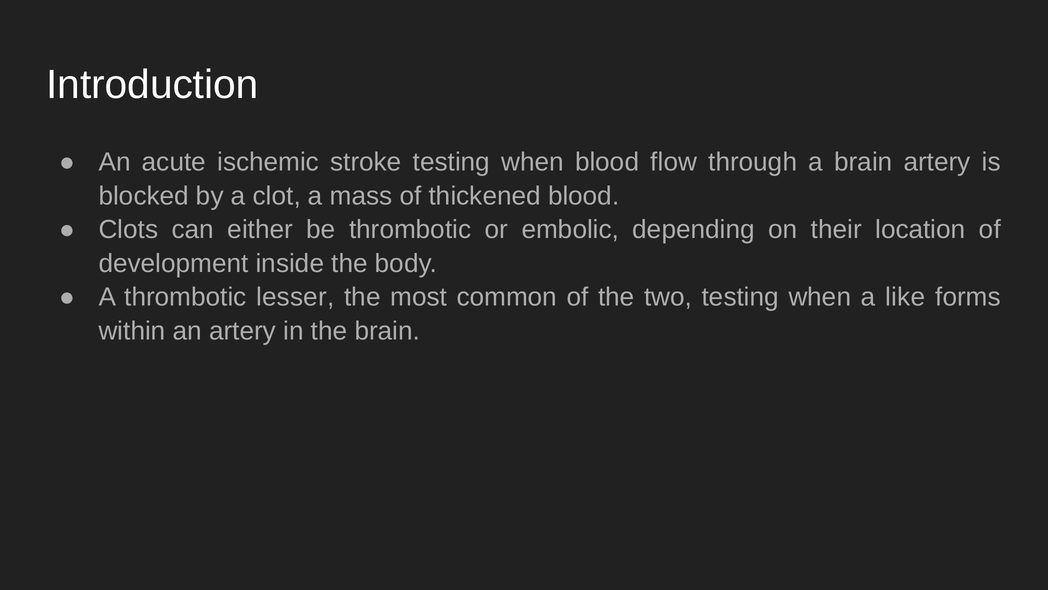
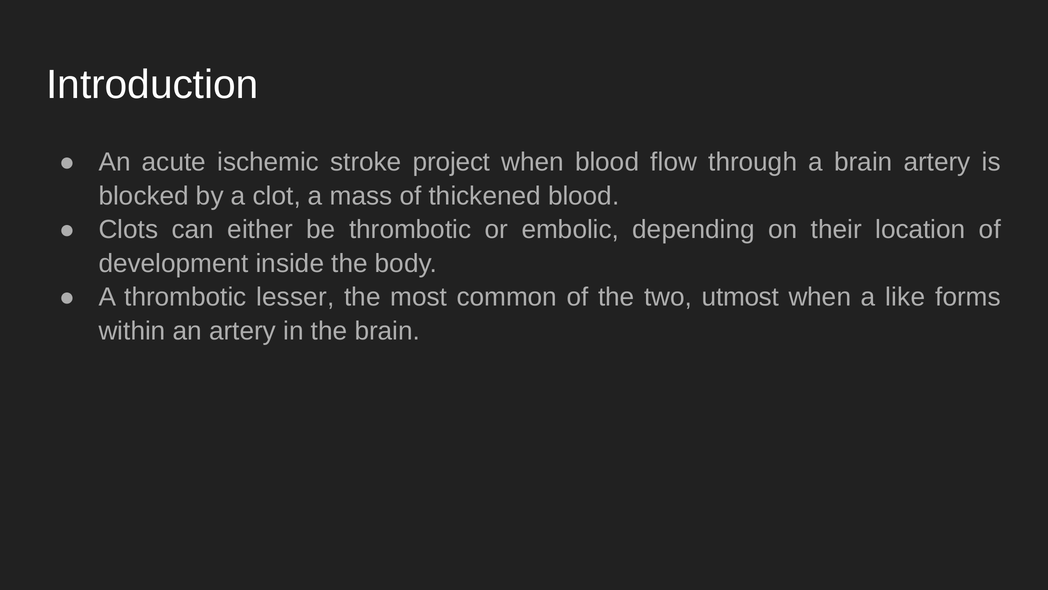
stroke testing: testing -> project (452, 162)
two testing: testing -> utmost (740, 297)
